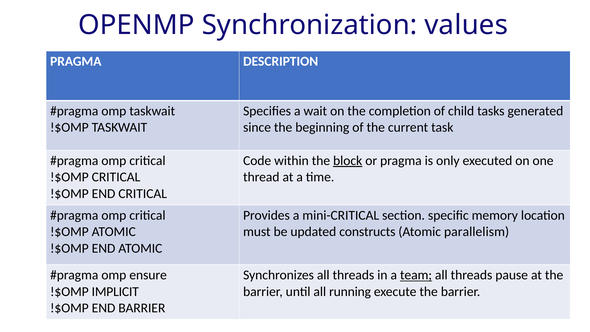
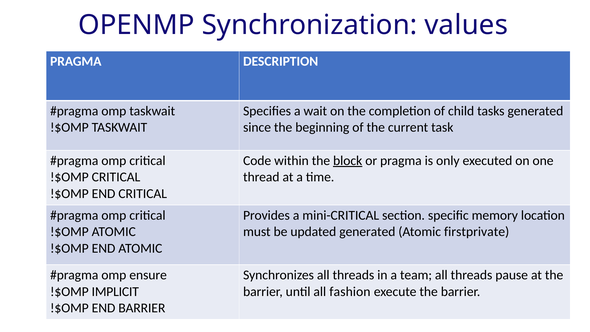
updated constructs: constructs -> generated (367, 232)
parallelism: parallelism -> firstprivate (477, 232)
team underline: present -> none (416, 275)
running: running -> fashion (350, 291)
